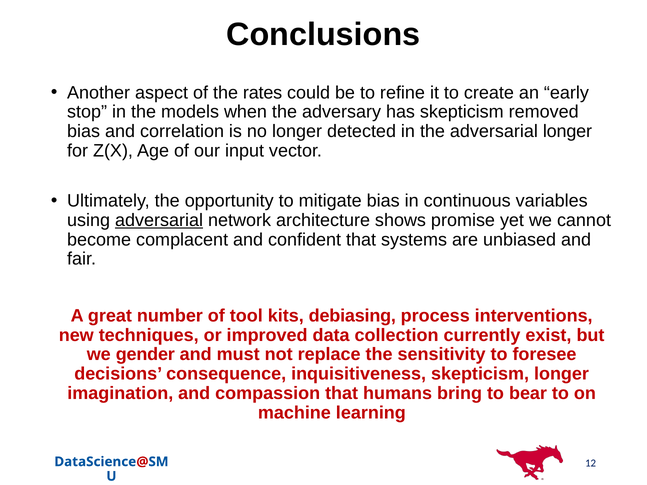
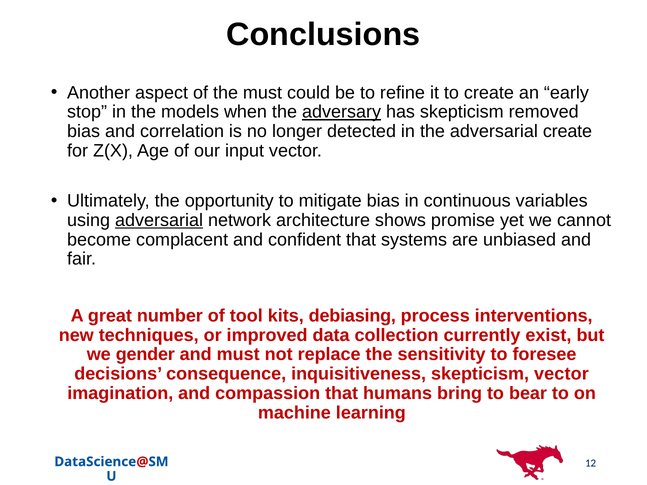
the rates: rates -> must (263, 93)
adversary underline: none -> present (342, 112)
adversarial longer: longer -> create (567, 131)
skepticism longer: longer -> vector (561, 374)
